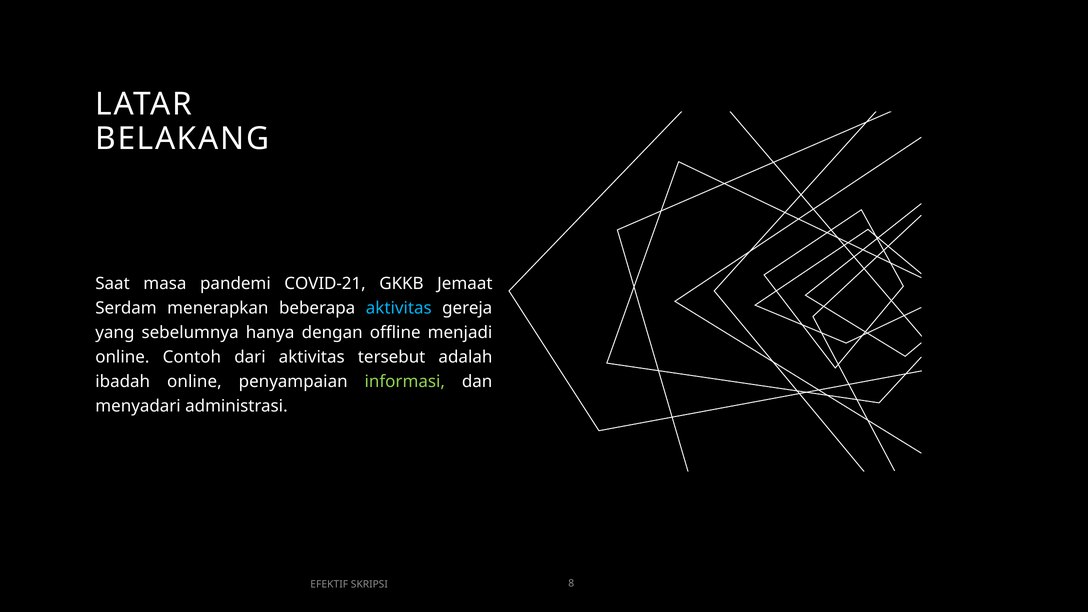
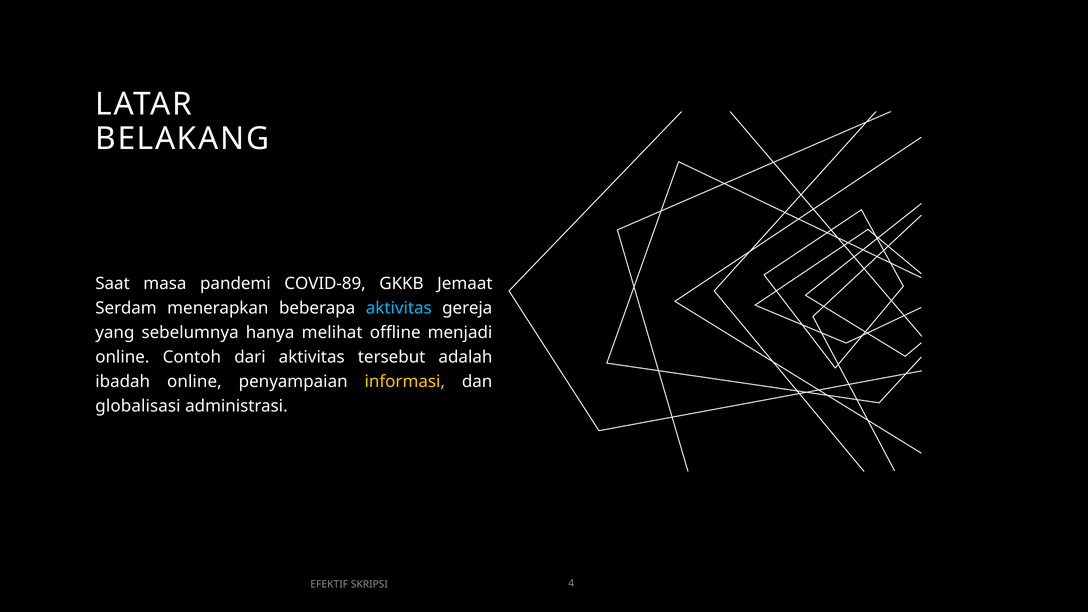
COVID-21: COVID-21 -> COVID-89 (325, 284)
dengan: dengan -> melihat (332, 333)
informasi colour: light green -> yellow (405, 382)
menyadari: menyadari -> globalisasi (138, 406)
8: 8 -> 4 (571, 583)
